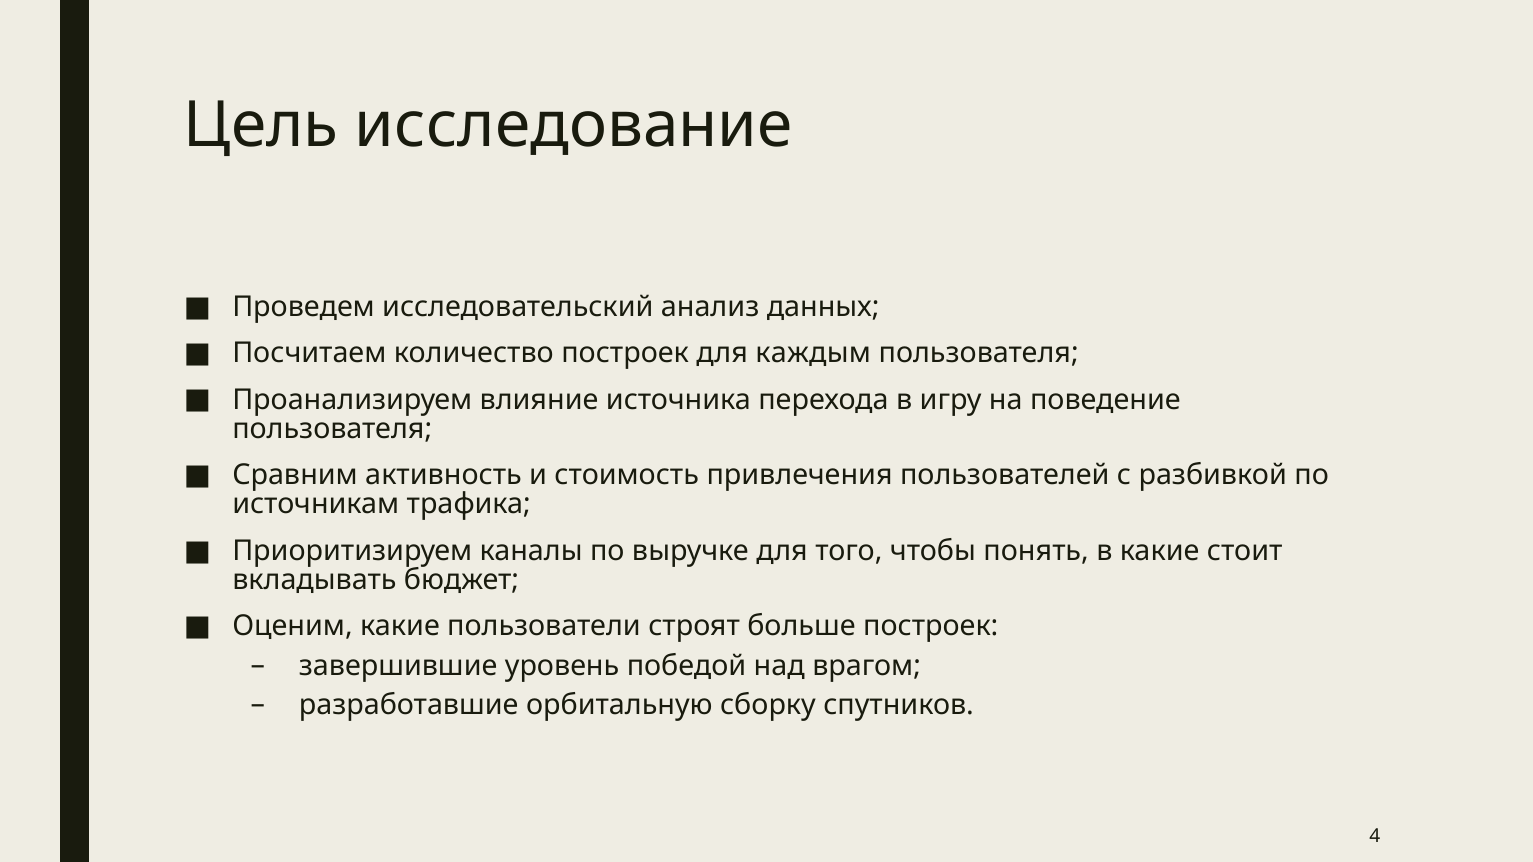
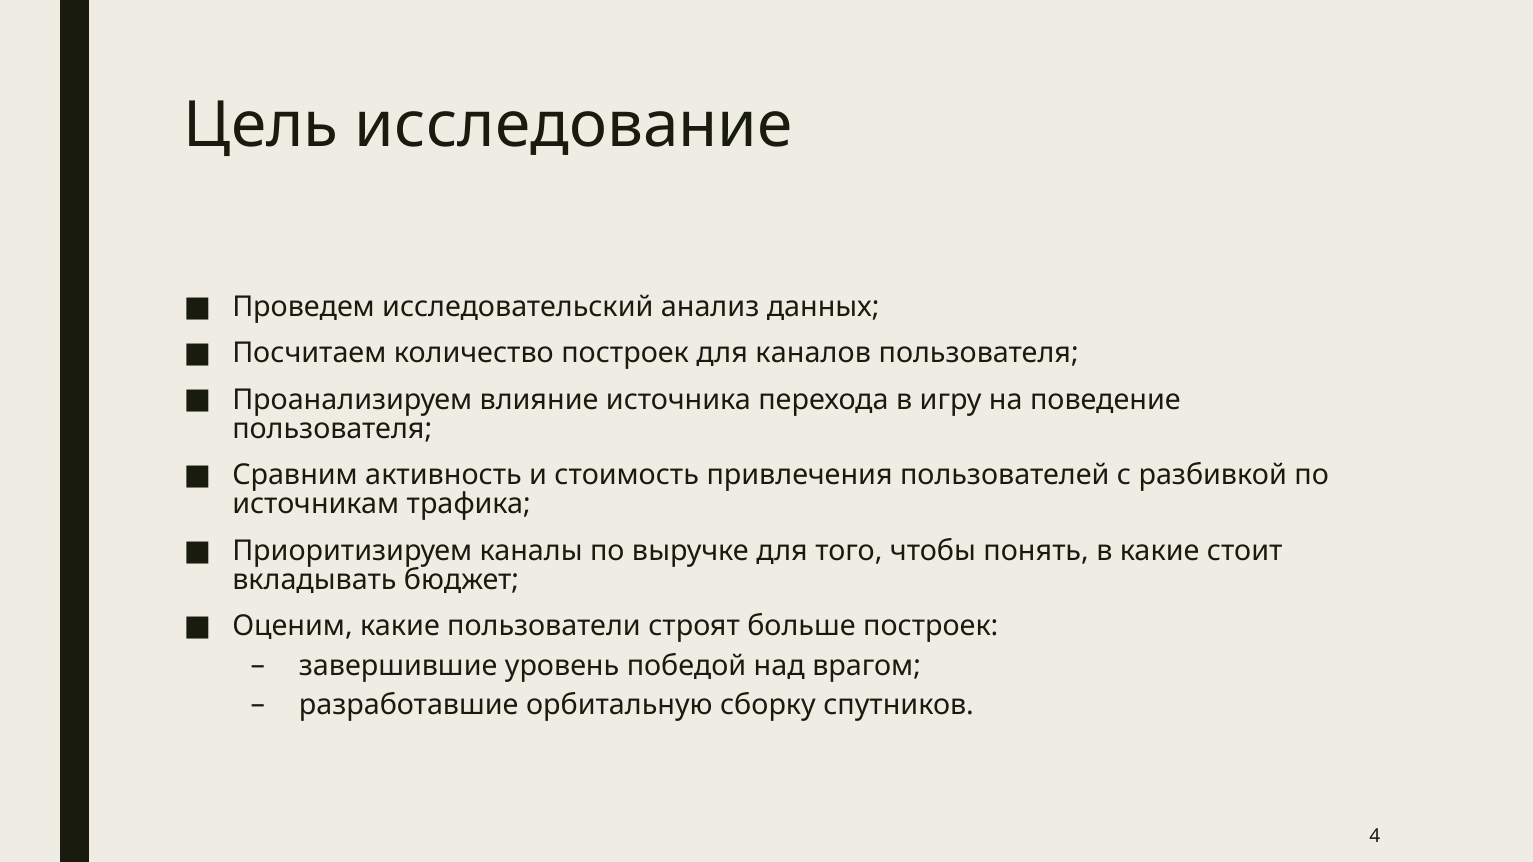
каждым: каждым -> каналов (813, 353)
